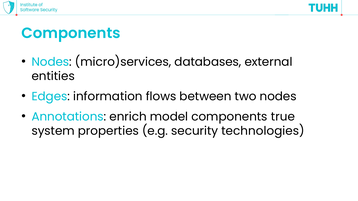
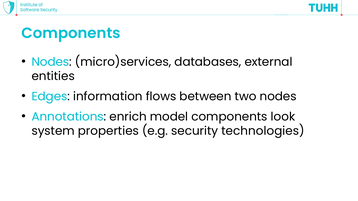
true: true -> look (283, 117)
